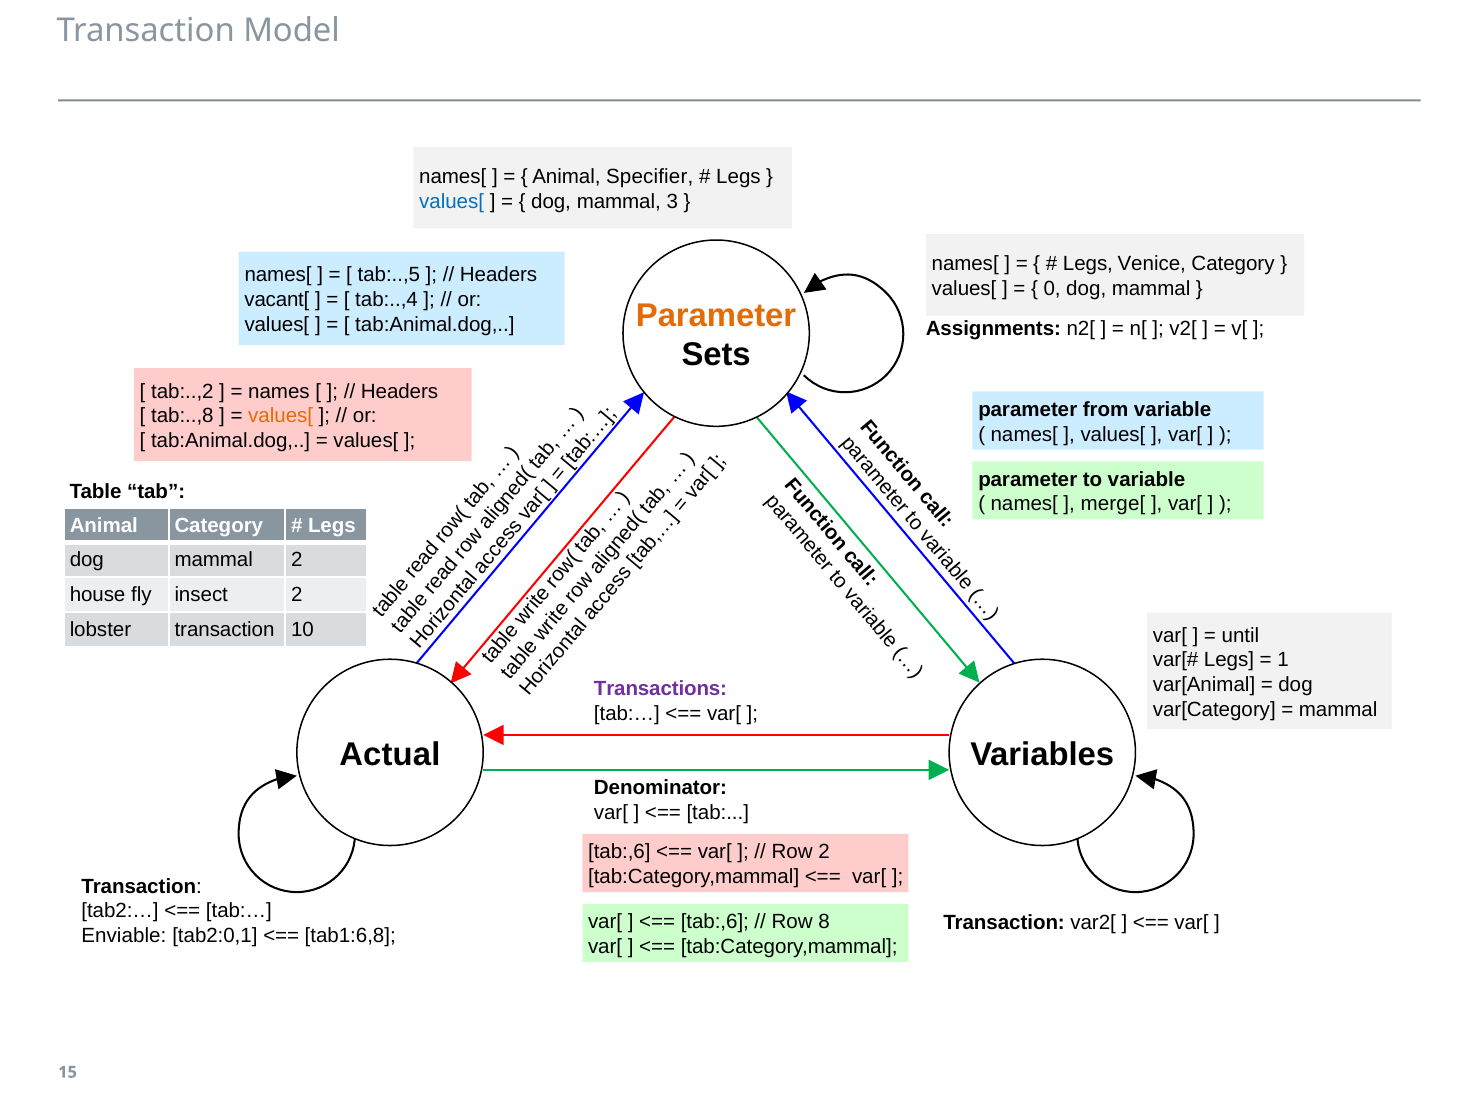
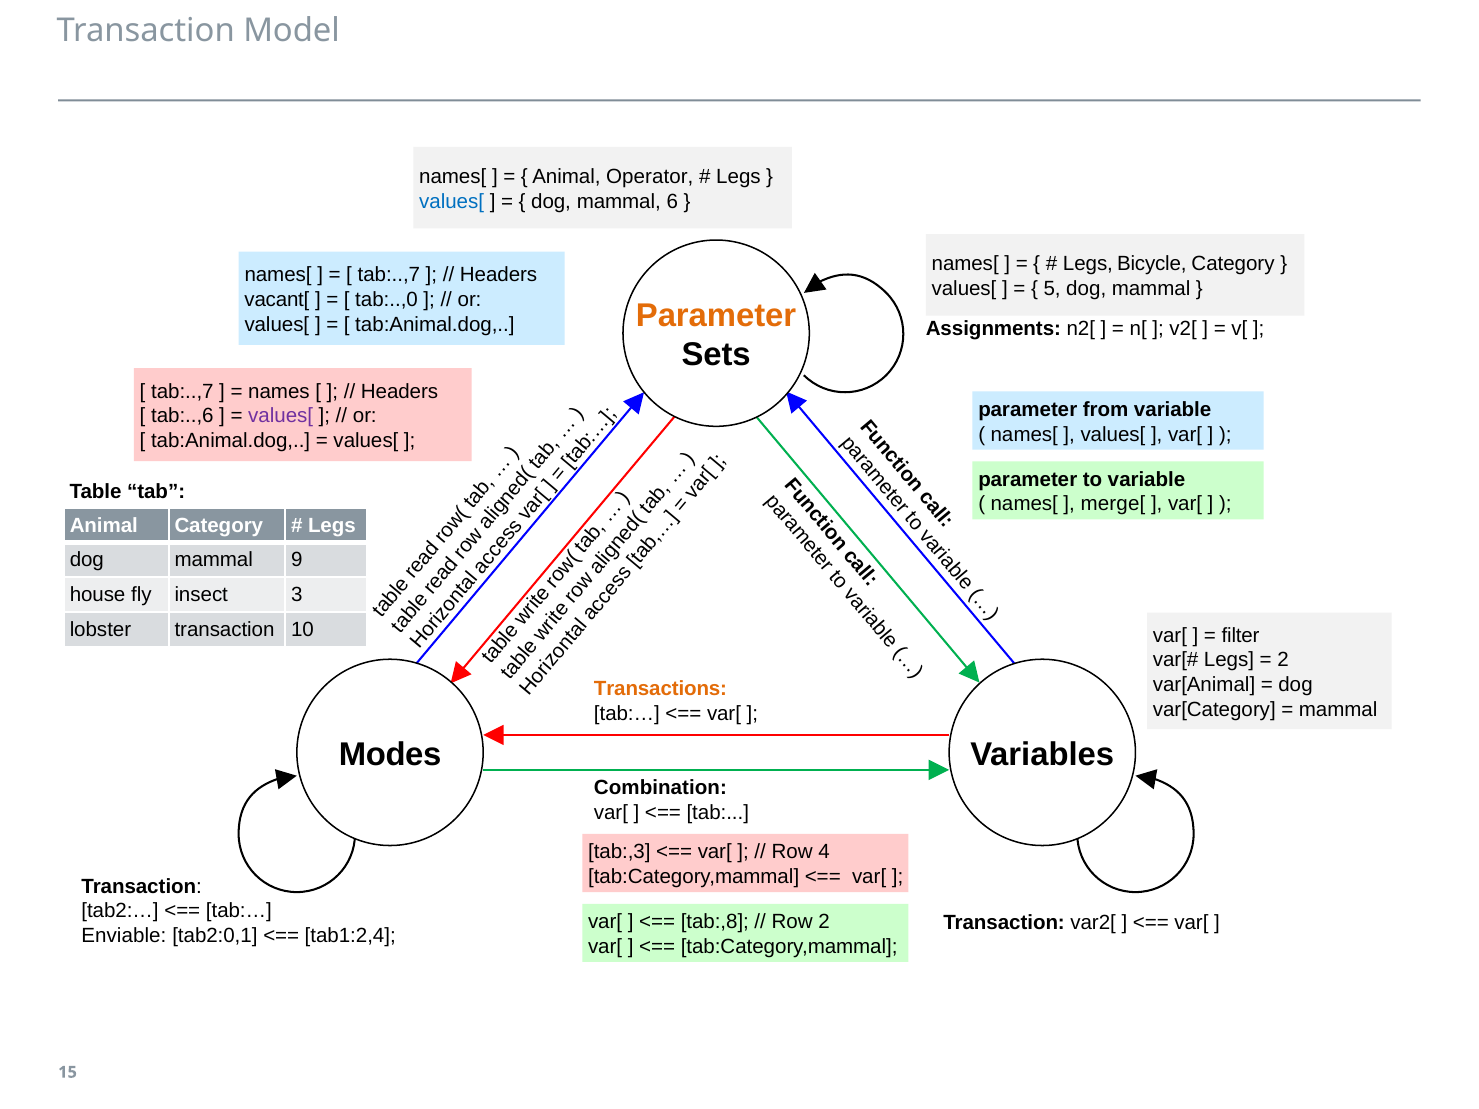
Specifier: Specifier -> Operator (650, 177)
3: 3 -> 6 (672, 201)
Venice: Venice -> Bicycle (1152, 264)
tab:..,5: tab:..,5 -> tab:..,7 (389, 275)
0: 0 -> 5 (1052, 289)
tab:..,4: tab:..,4 -> tab:..,0 (387, 300)
tab:..,2: tab:..,2 -> tab:..,7 (182, 392)
tab:..,8: tab:..,8 -> tab:..,6 (182, 416)
values[ colour: orange -> purple (281, 416)
mammal 2: 2 -> 9 (297, 560)
insect 2: 2 -> 3 (297, 595)
until: until -> filter (1241, 635)
1: 1 -> 2 (1283, 660)
Transactions colour: purple -> orange (661, 689)
Actual: Actual -> Modes (390, 755)
Denominator: Denominator -> Combination (660, 788)
tab:,6: tab:,6 -> tab:,3 (619, 852)
Row 2: 2 -> 4 (824, 852)
tab:,6: tab:,6 -> tab:,8 (715, 922)
Row 8: 8 -> 2 (824, 922)
tab1:6,8: tab1:6,8 -> tab1:2,4 (350, 936)
